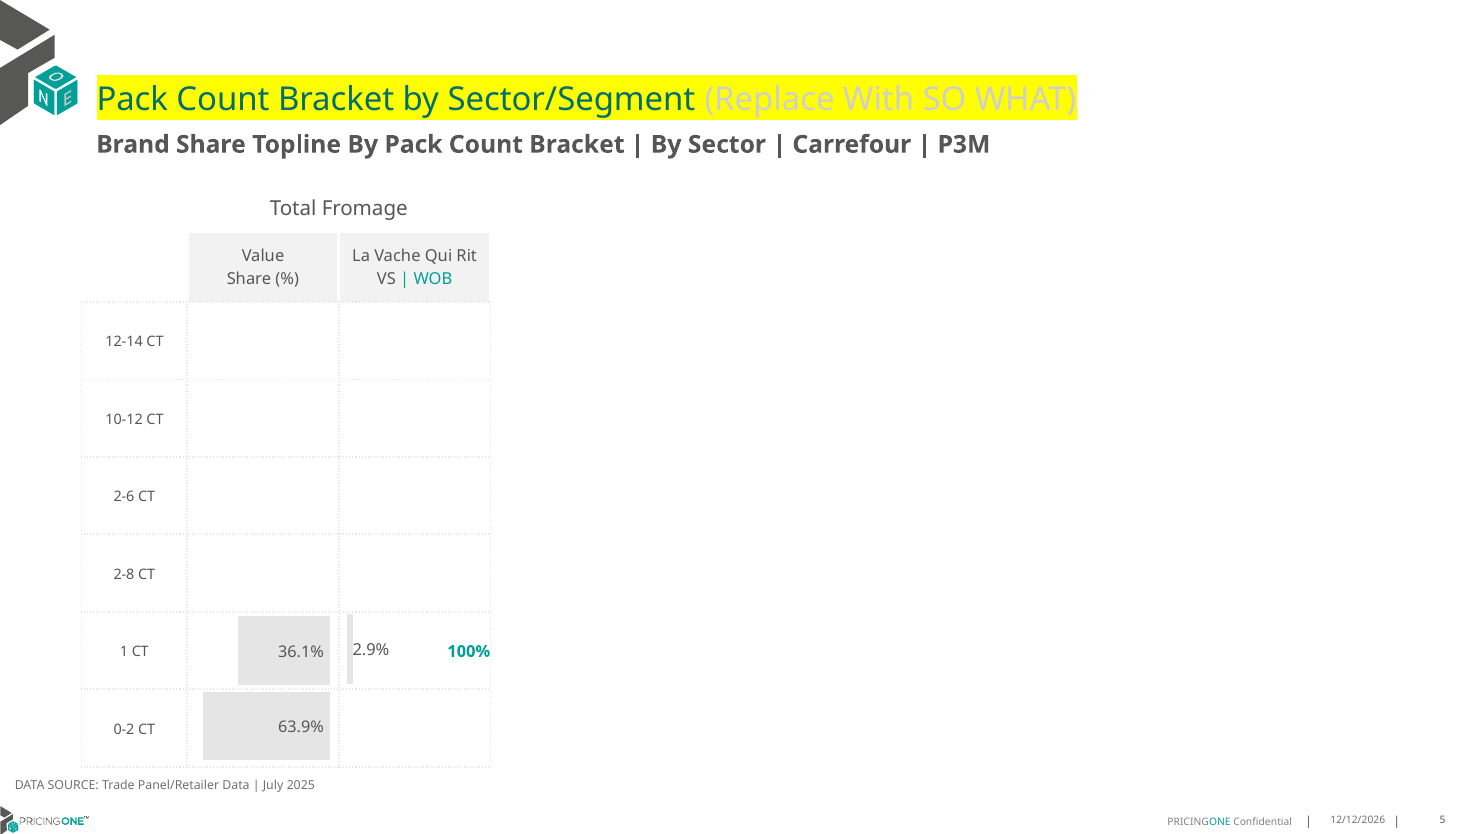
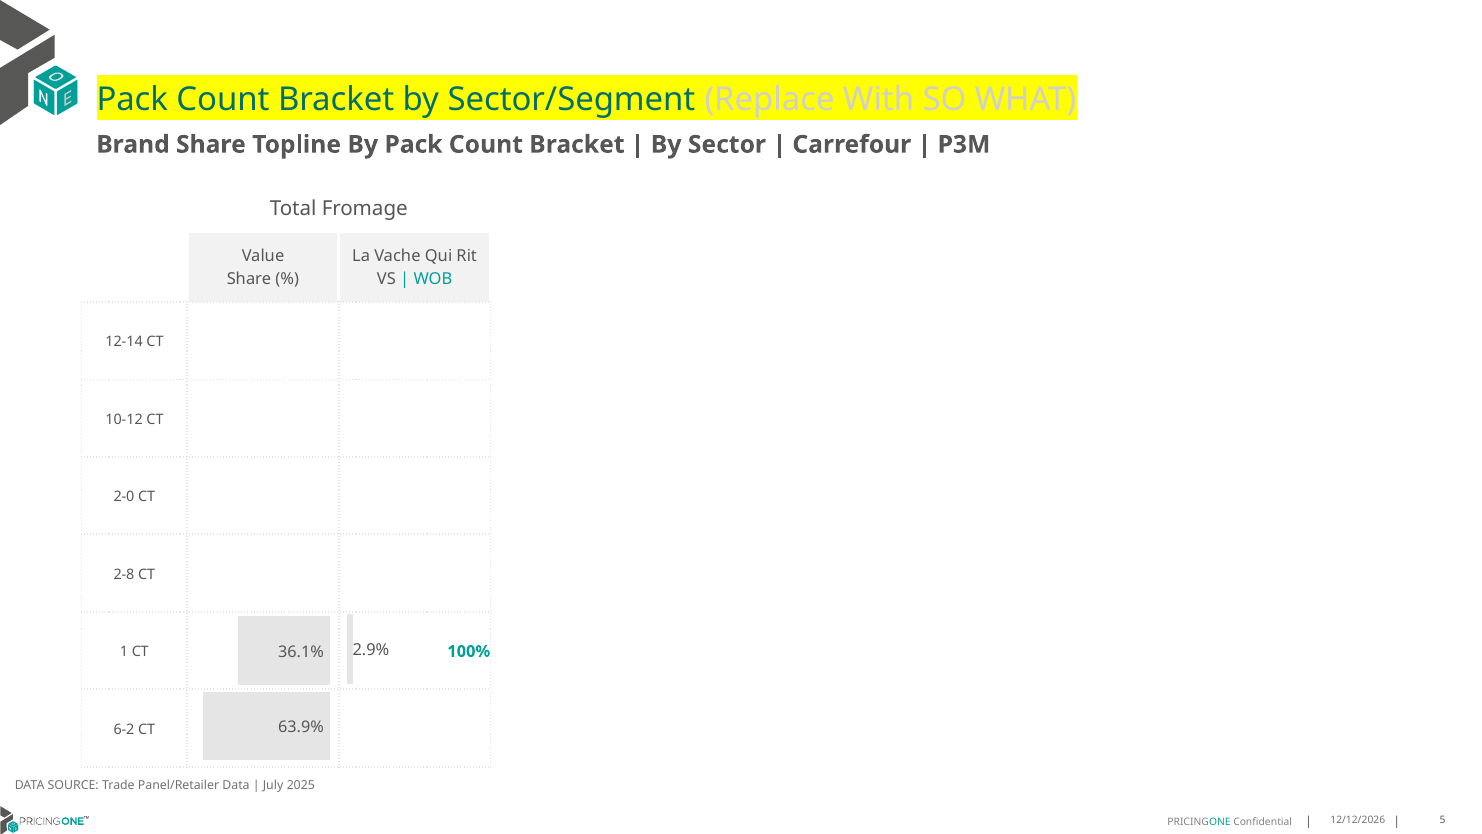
2-6: 2-6 -> 2-0 (124, 497)
0-2: 0-2 -> 6-2 (124, 729)
